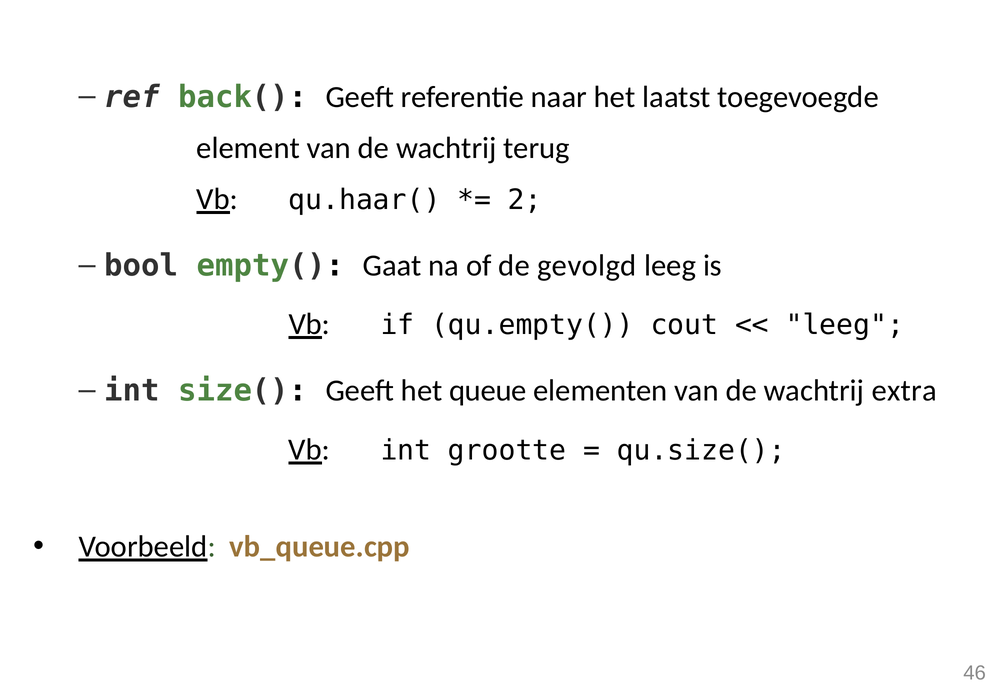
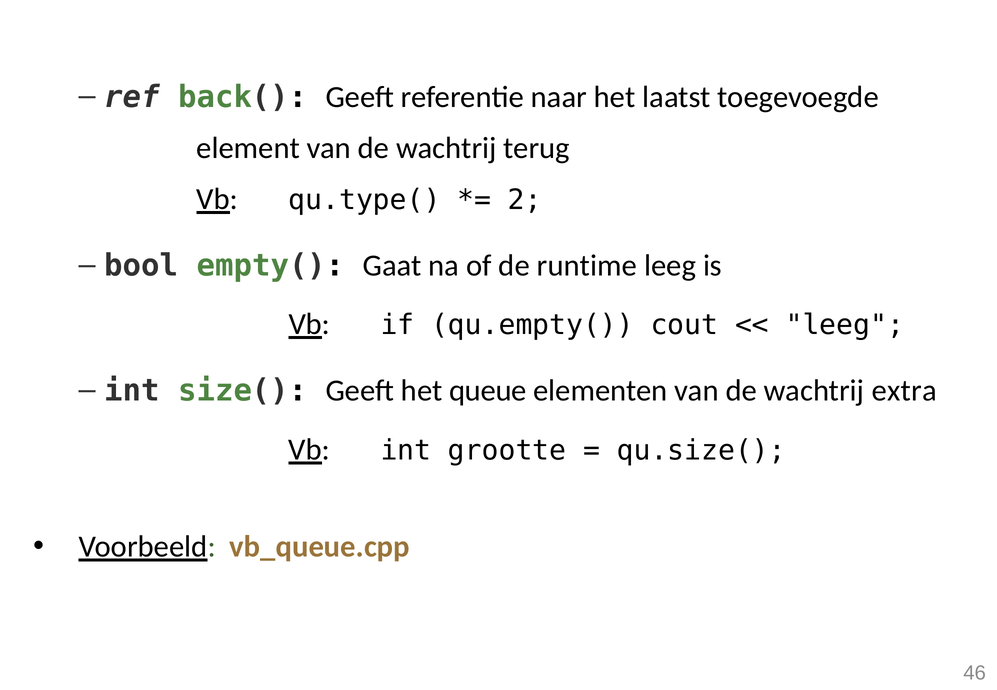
qu.haar(: qu.haar( -> qu.type( (364, 200)
gevolgd: gevolgd -> runtime (587, 266)
